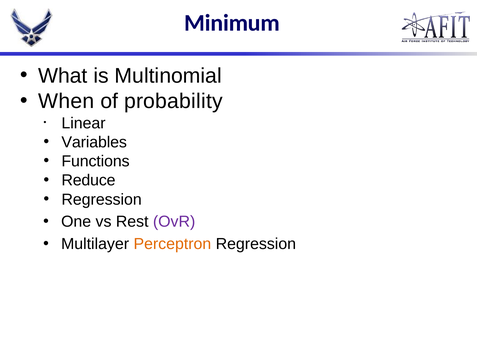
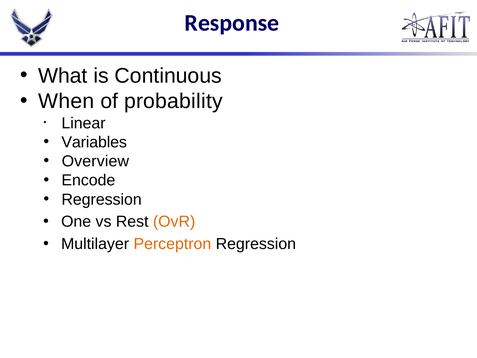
Minimum: Minimum -> Response (232, 23)
Multinomial: Multinomial -> Continuous (168, 76)
Functions: Functions -> Overview (95, 161)
Reduce: Reduce -> Encode (88, 180)
OvR colour: purple -> orange (174, 222)
